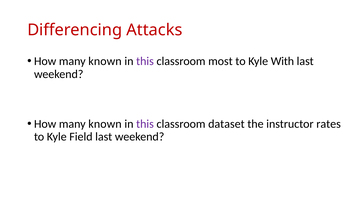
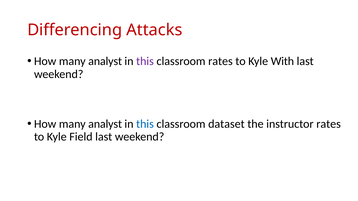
known: known -> analyst (105, 61)
classroom most: most -> rates (220, 61)
known: known -> analyst (105, 124)
this colour: purple -> blue (145, 124)
